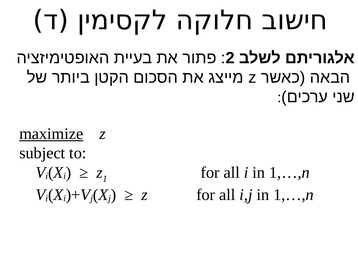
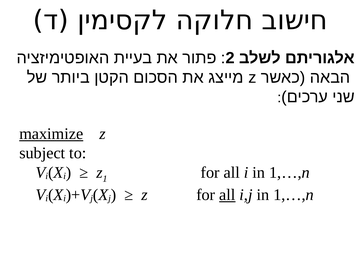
all underline: none -> present (227, 195)
